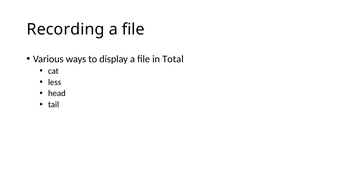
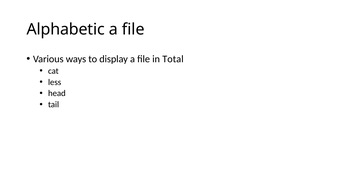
Recording: Recording -> Alphabetic (66, 29)
